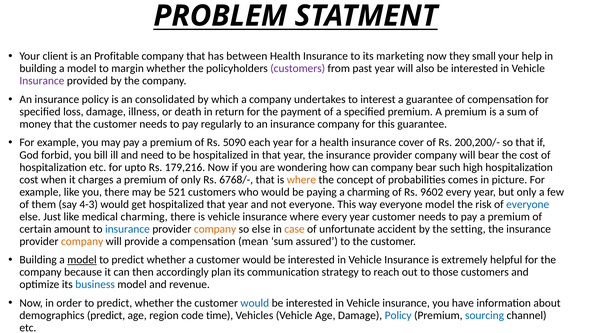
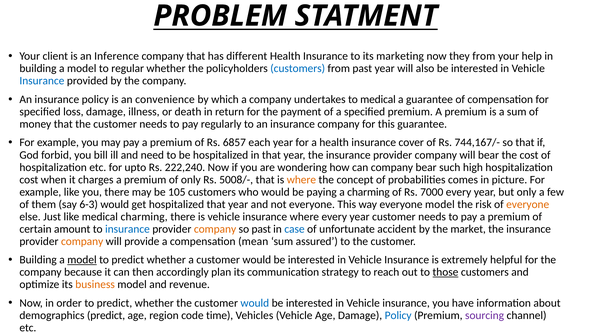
Profitable: Profitable -> Inference (117, 56)
between: between -> different (247, 56)
they small: small -> from (484, 56)
margin: margin -> regular (128, 68)
customers colour: purple -> blue (298, 68)
Insurance colour: purple -> blue (42, 81)
consolidated: consolidated -> convenience (165, 99)
to interest: interest -> medical (378, 99)
5090: 5090 -> 6857 (234, 142)
200,200/-: 200,200/- -> 744,167/- (477, 142)
179,216: 179,216 -> 222,240 (185, 167)
6768/-: 6768/- -> 5008/- (236, 179)
521: 521 -> 105 (177, 192)
9602: 9602 -> 7000 (432, 192)
4-3: 4-3 -> 6-3 (89, 204)
everyone colour: blue -> orange (528, 204)
so else: else -> past (261, 229)
case colour: orange -> blue (295, 229)
setting: setting -> market (468, 229)
those underline: none -> present (445, 272)
business colour: blue -> orange (95, 284)
sourcing colour: blue -> purple (485, 315)
